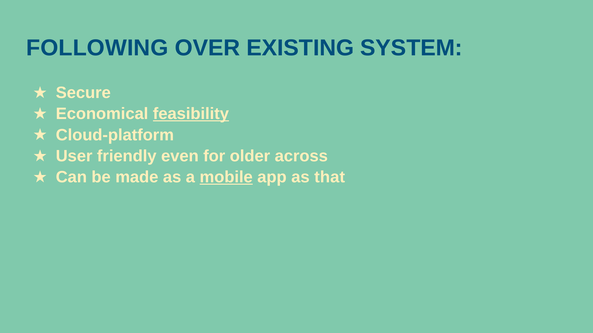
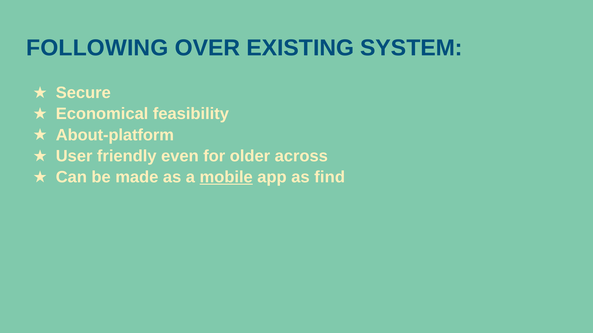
feasibility underline: present -> none (191, 114)
Cloud-platform: Cloud-platform -> About-platform (115, 135)
that: that -> find (330, 177)
